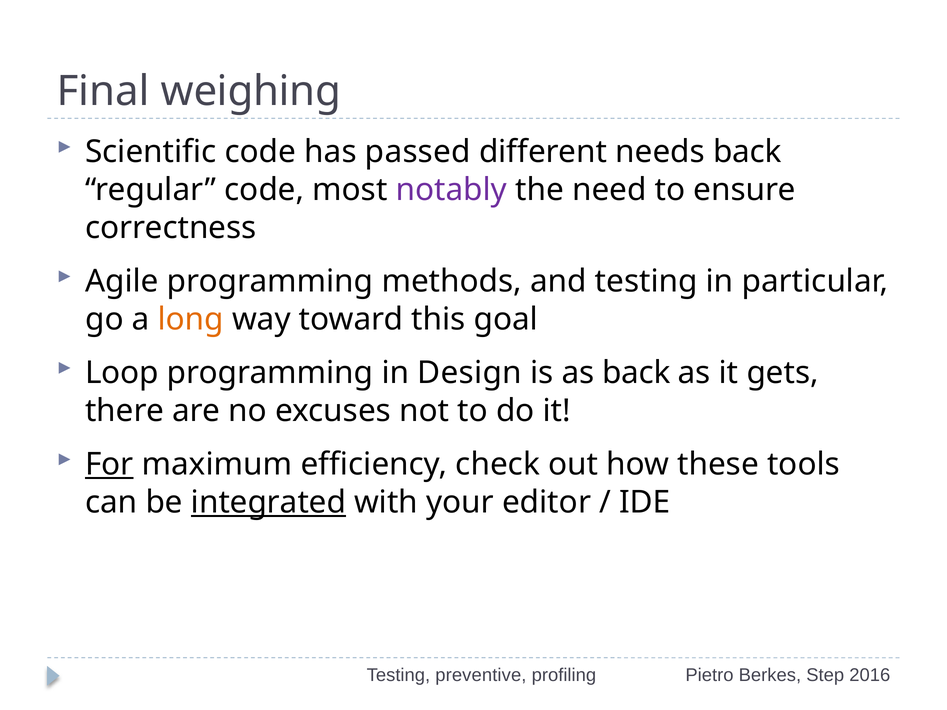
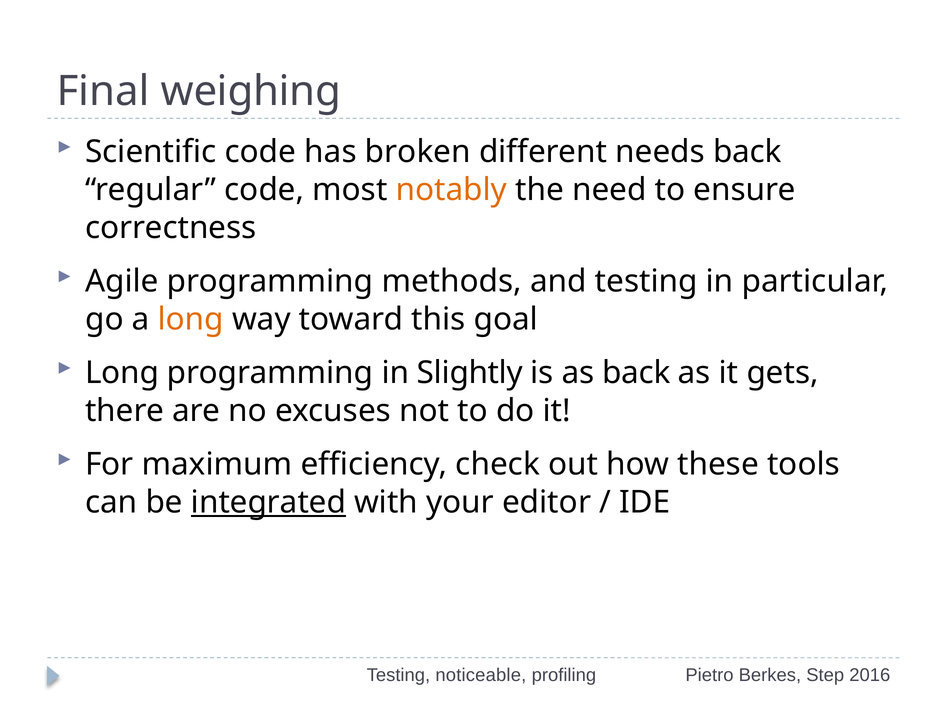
passed: passed -> broken (418, 152)
notably colour: purple -> orange (451, 190)
Loop: Loop -> Long (122, 373)
Design: Design -> Slightly (470, 373)
For underline: present -> none (109, 465)
preventive: preventive -> noticeable (481, 675)
